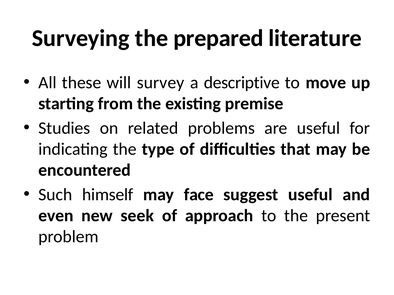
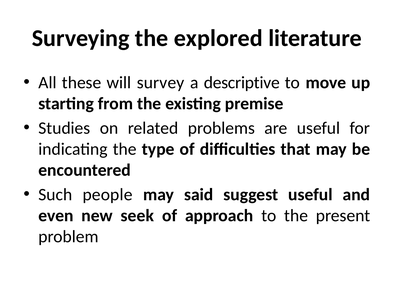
prepared: prepared -> explored (218, 38)
himself: himself -> people (108, 195)
face: face -> said (199, 195)
